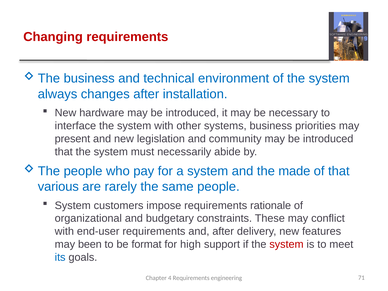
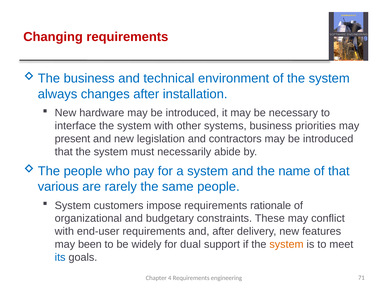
community: community -> contractors (235, 139)
made: made -> name (294, 171)
format: format -> widely (146, 244)
high: high -> dual (190, 244)
system colour: red -> orange (286, 244)
